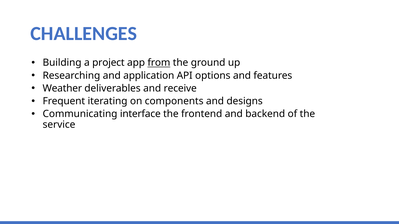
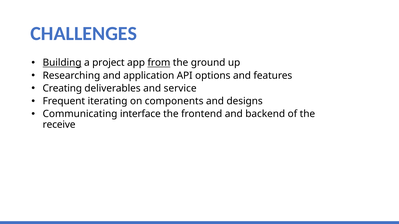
Building underline: none -> present (62, 63)
Weather: Weather -> Creating (62, 88)
receive: receive -> service (180, 88)
service: service -> receive (59, 125)
